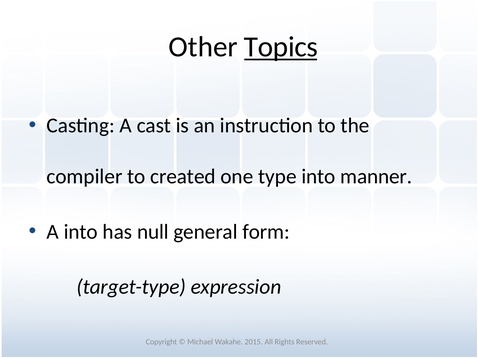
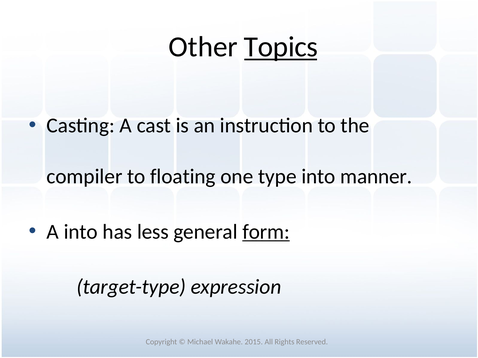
created: created -> floating (183, 177)
null: null -> less (153, 232)
form underline: none -> present (266, 232)
